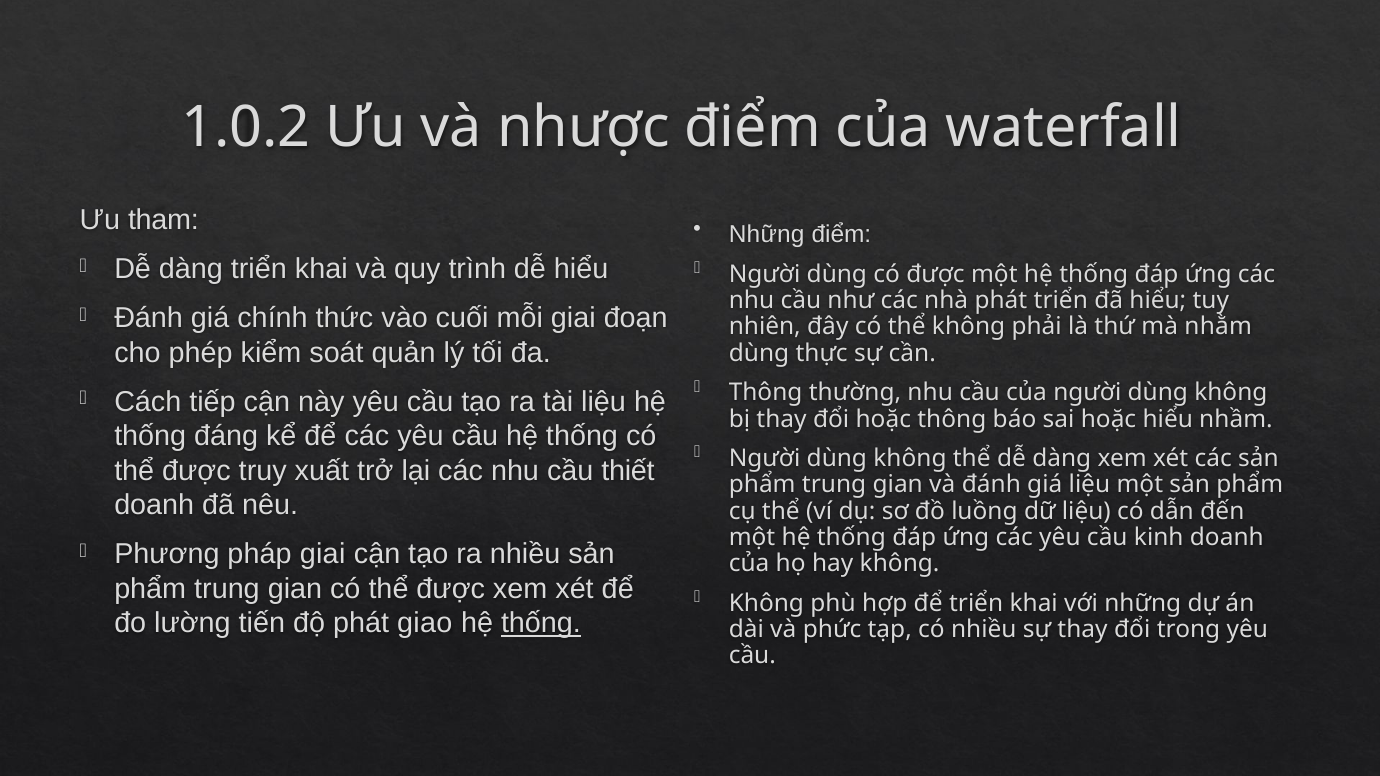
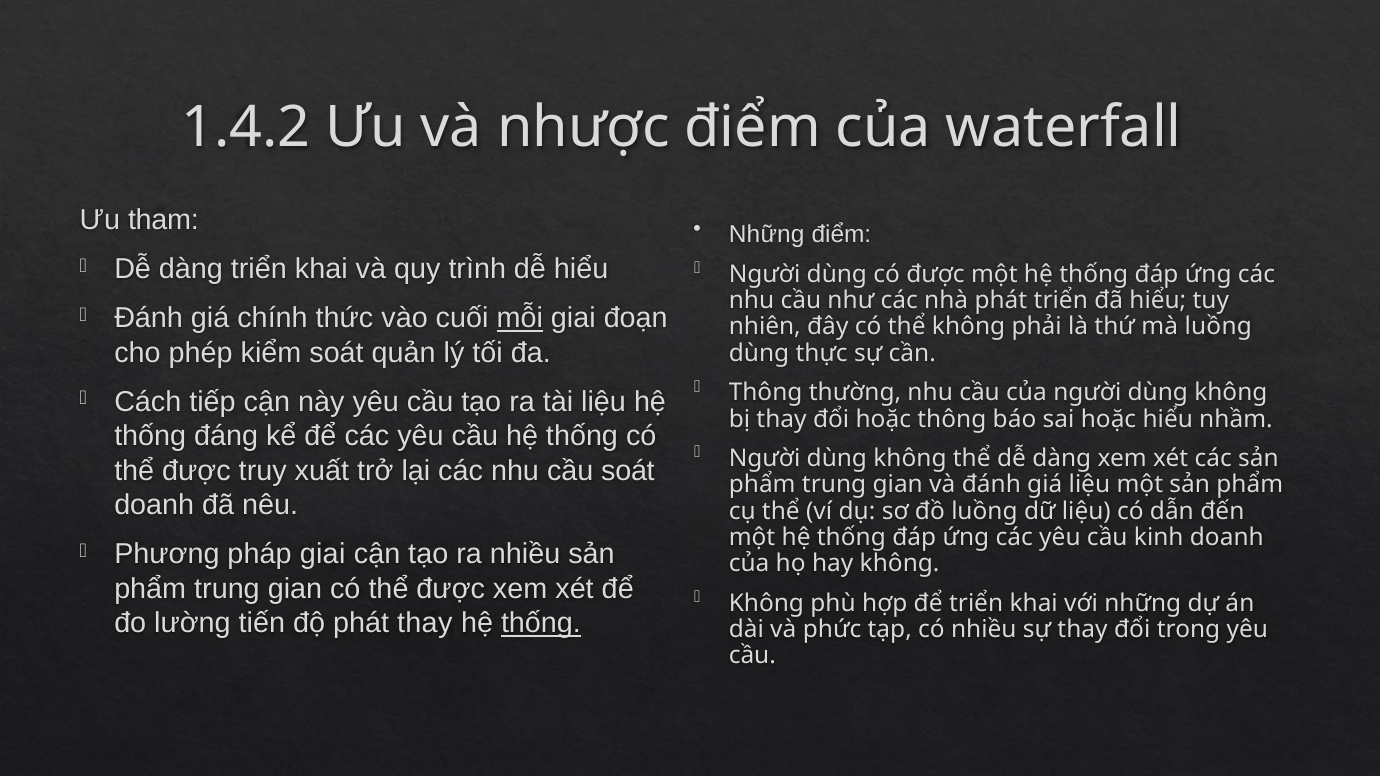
1.0.2: 1.0.2 -> 1.4.2 (246, 128)
mỗi underline: none -> present (520, 318)
mà nhằm: nhằm -> luồng (1218, 327)
cầu thiết: thiết -> soát (628, 471)
phát giao: giao -> thay (425, 624)
